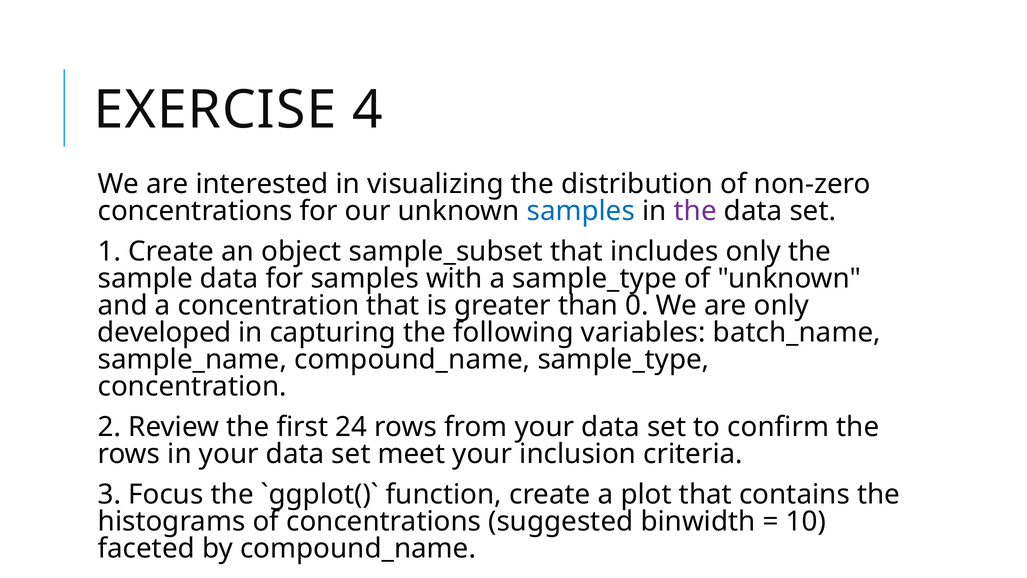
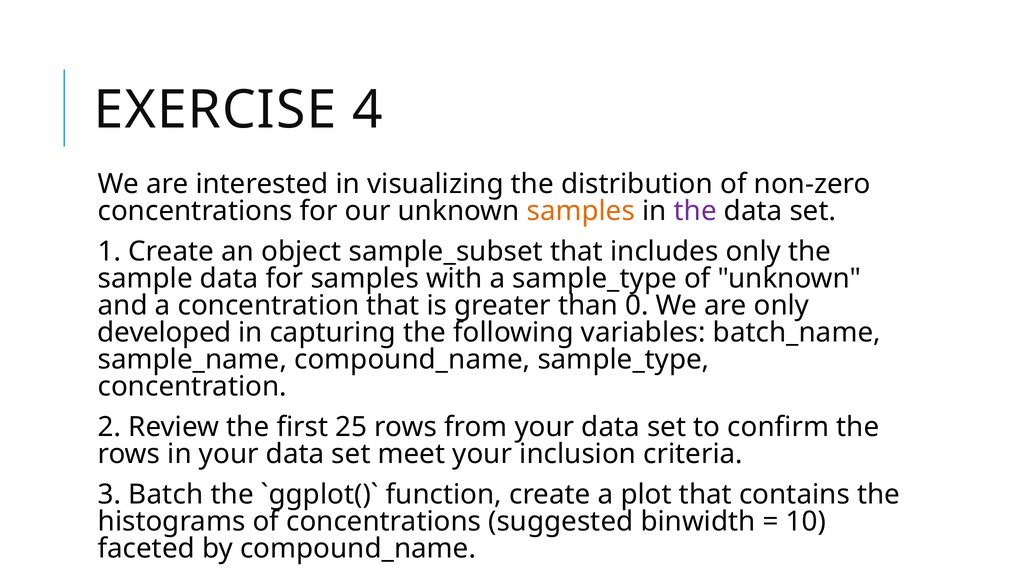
samples colour: blue -> orange (581, 211)
24: 24 -> 25 (351, 427)
Focus: Focus -> Batch (166, 494)
